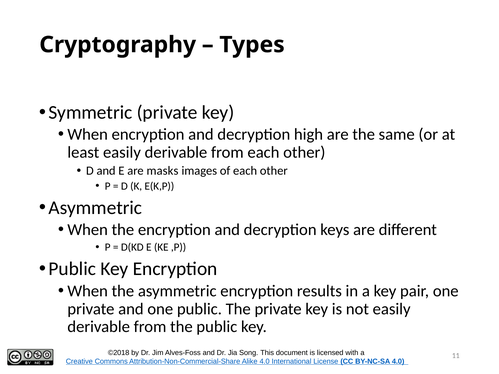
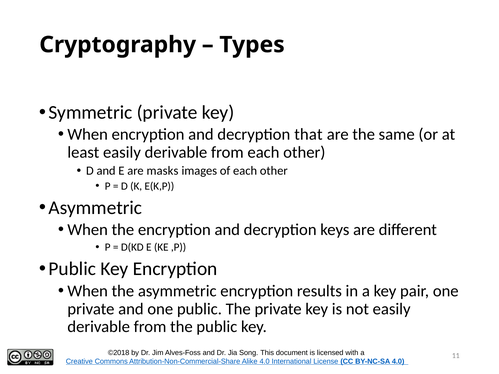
high: high -> that (308, 135)
